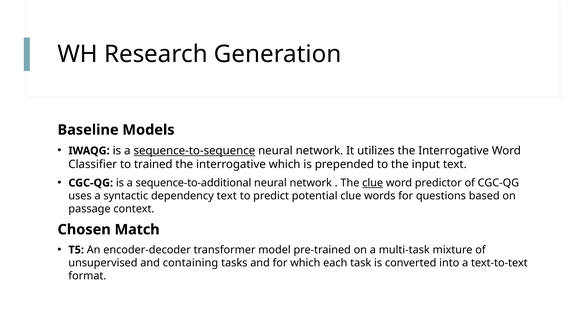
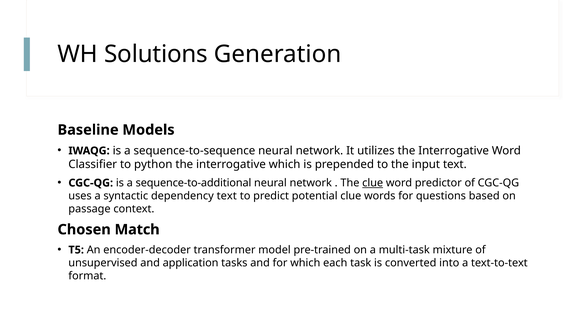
Research: Research -> Solutions (156, 54)
sequence-to-sequence underline: present -> none (194, 150)
trained: trained -> python (153, 164)
containing: containing -> application (191, 263)
